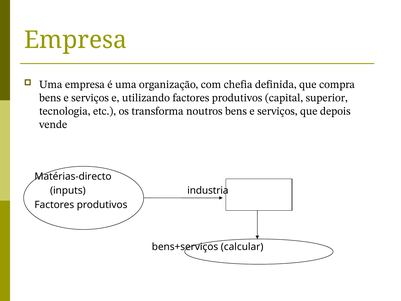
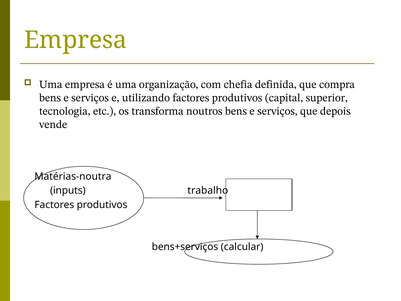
Matérias-directo: Matérias-directo -> Matérias-noutra (73, 176)
industria: industria -> trabalho (208, 190)
